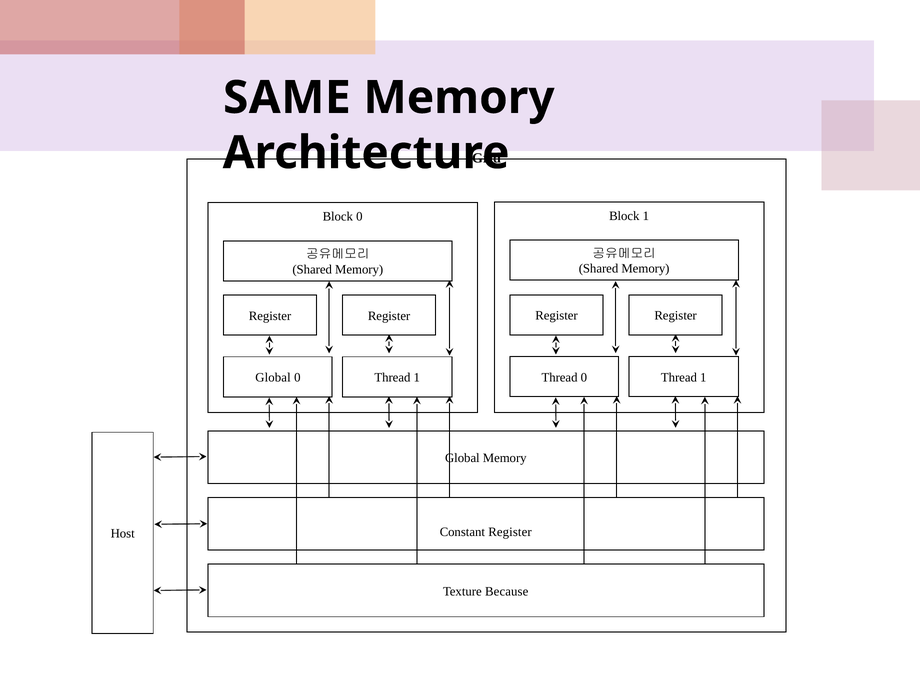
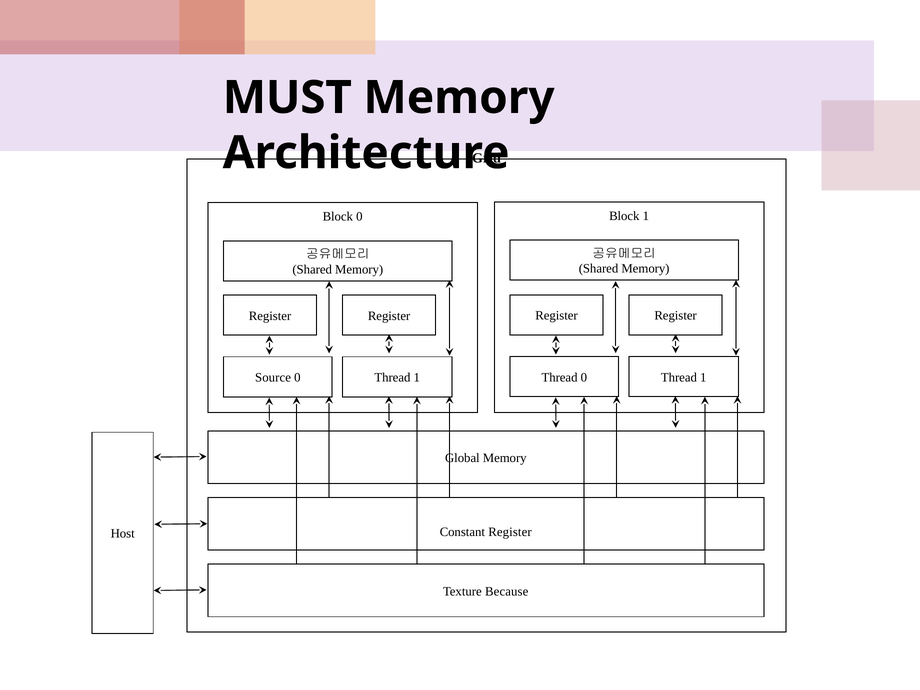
SAME: SAME -> MUST (287, 98)
Global: Global -> Source (273, 378)
